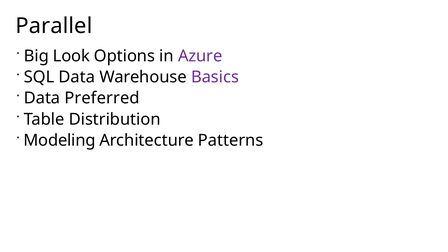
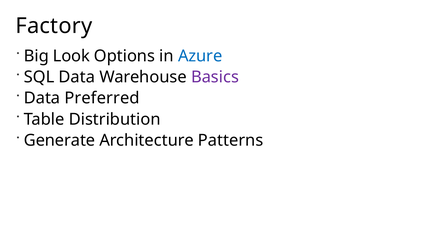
Parallel: Parallel -> Factory (54, 26)
Azure colour: purple -> blue (200, 56)
Modeling: Modeling -> Generate (60, 140)
